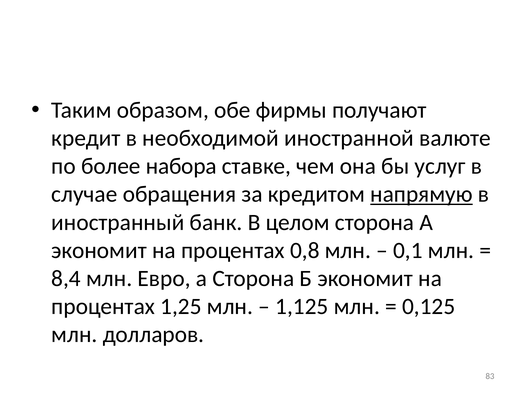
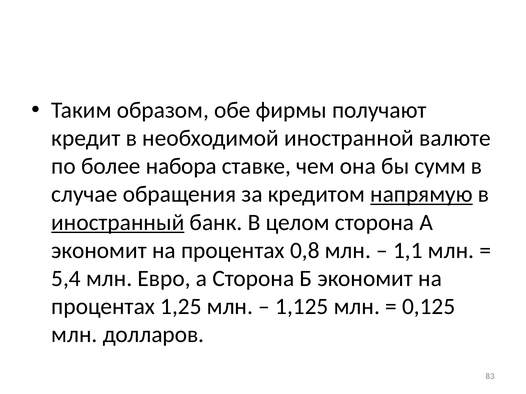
услуг: услуг -> сумм (440, 166)
иностранный underline: none -> present (118, 223)
0,1: 0,1 -> 1,1 (408, 251)
8,4: 8,4 -> 5,4 (66, 279)
